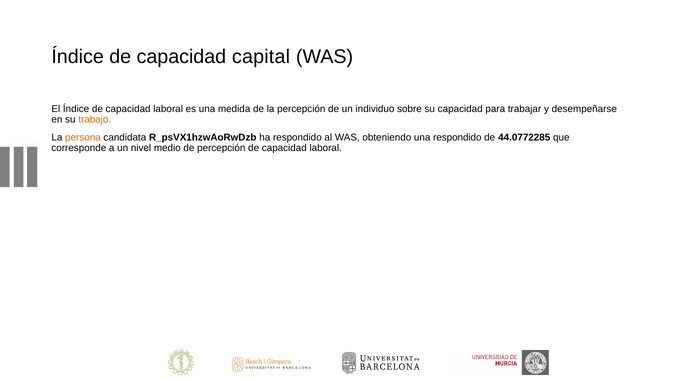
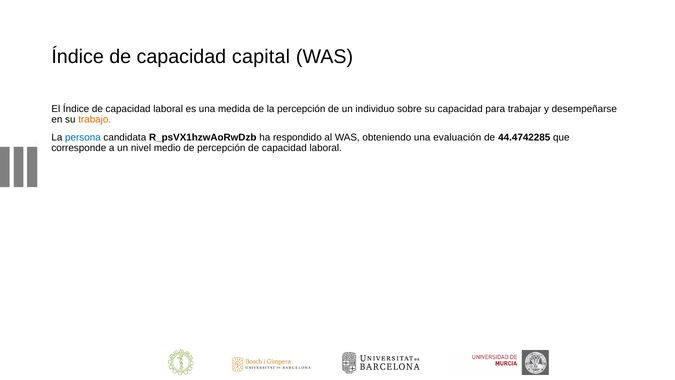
persona colour: orange -> blue (83, 137)
una respondido: respondido -> evaluación (457, 137)
44.0772285: 44.0772285 -> 44.4742285 (524, 137)
